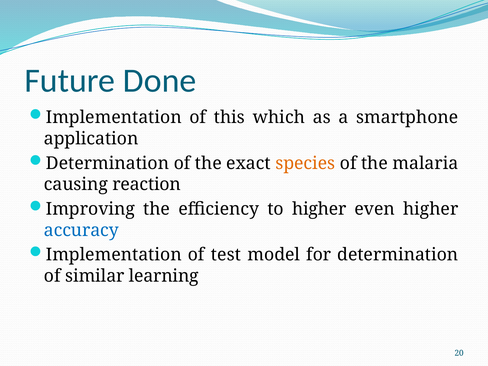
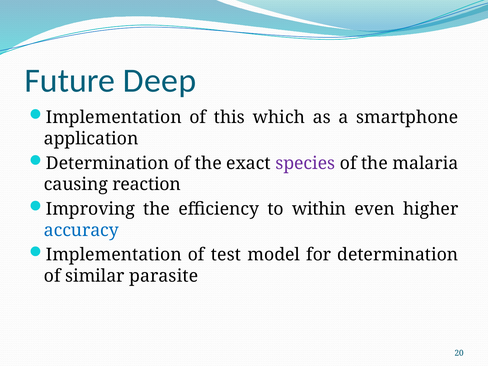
Done: Done -> Deep (160, 81)
species colour: orange -> purple (305, 163)
to higher: higher -> within (319, 209)
learning: learning -> parasite (164, 276)
